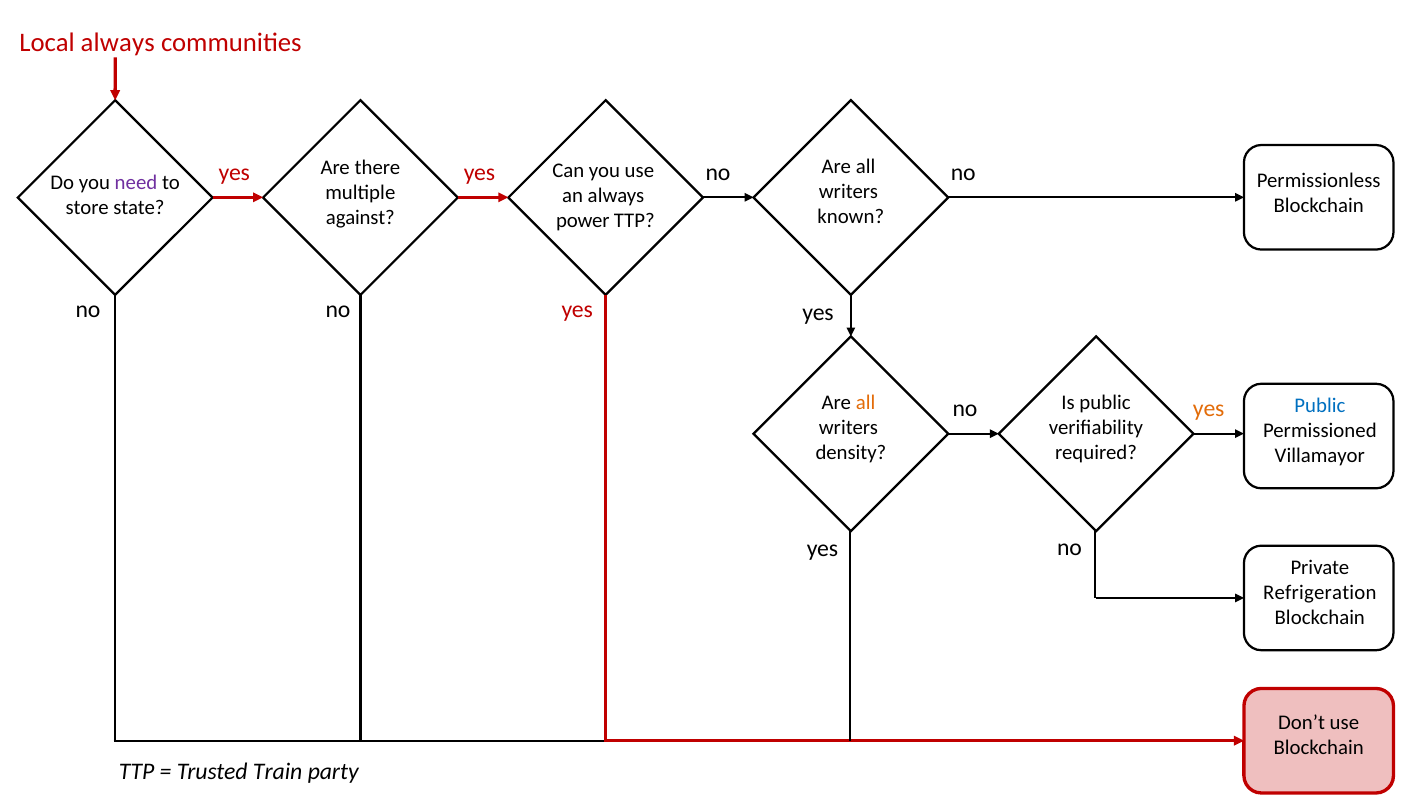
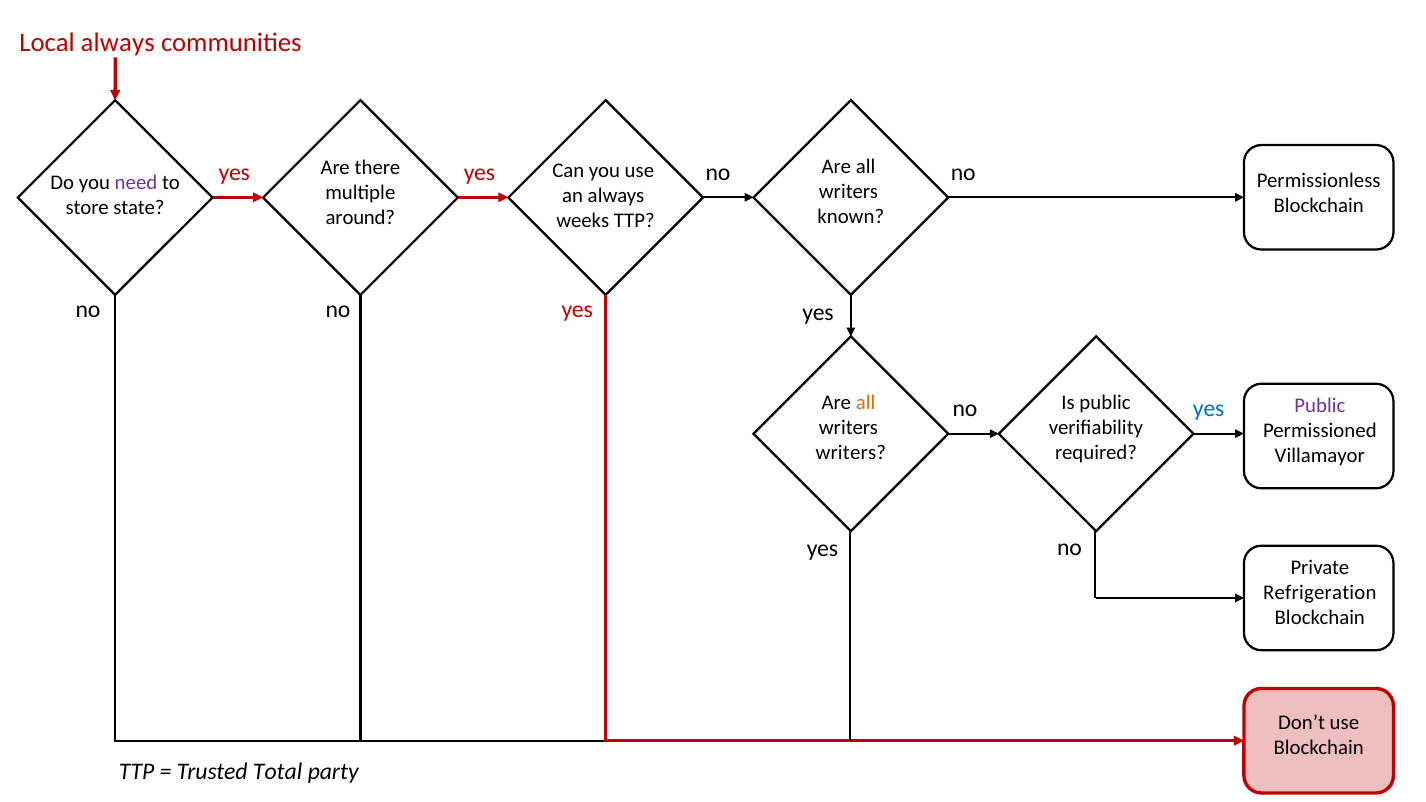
against: against -> around (360, 218)
power: power -> weeks (583, 221)
Public colour: blue -> purple (1320, 405)
yes colour: orange -> blue (1209, 409)
density: density -> writers (851, 453)
Train: Train -> Total (278, 772)
